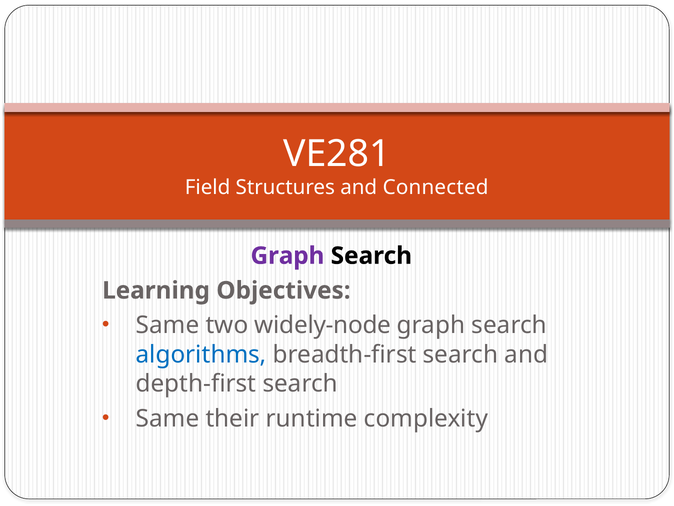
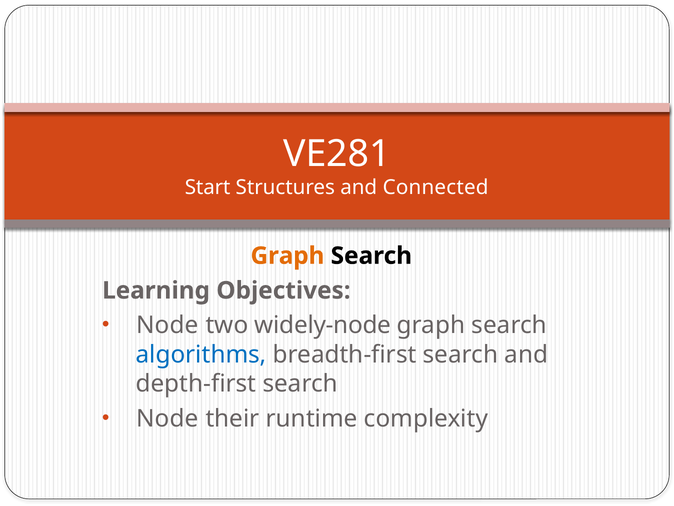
Field: Field -> Start (208, 187)
Graph colour: purple -> orange (287, 256)
Same: Same -> Node (167, 325)
Same: Same -> Node (167, 418)
